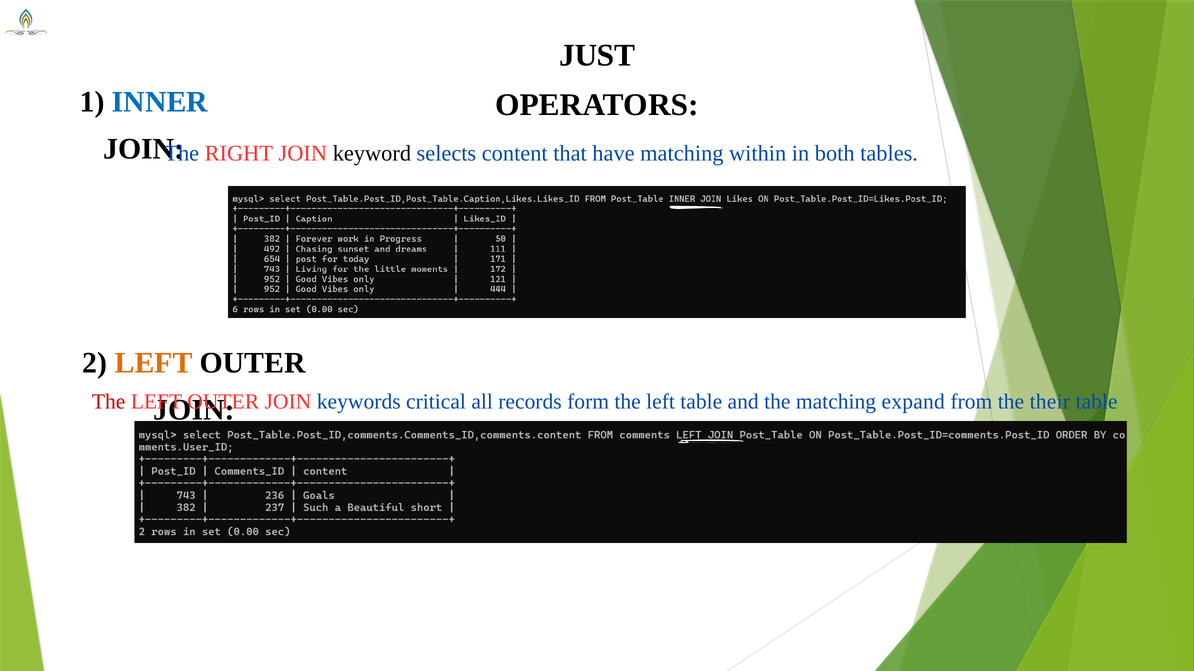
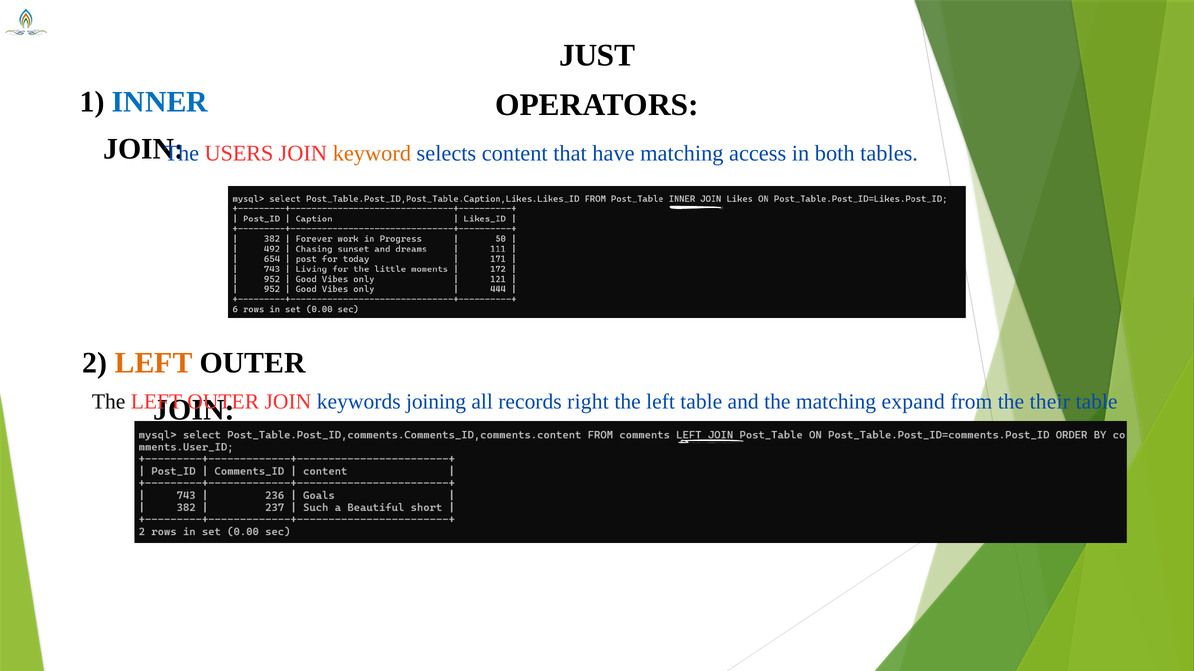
RIGHT: RIGHT -> USERS (239, 154)
keyword colour: black -> orange (372, 154)
within: within -> access (758, 154)
The colour: red -> black (109, 402)
critical: critical -> joining (436, 402)
form: form -> right (588, 402)
